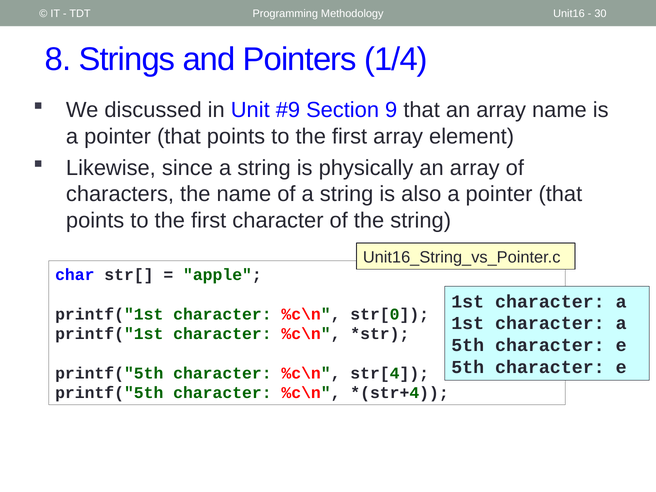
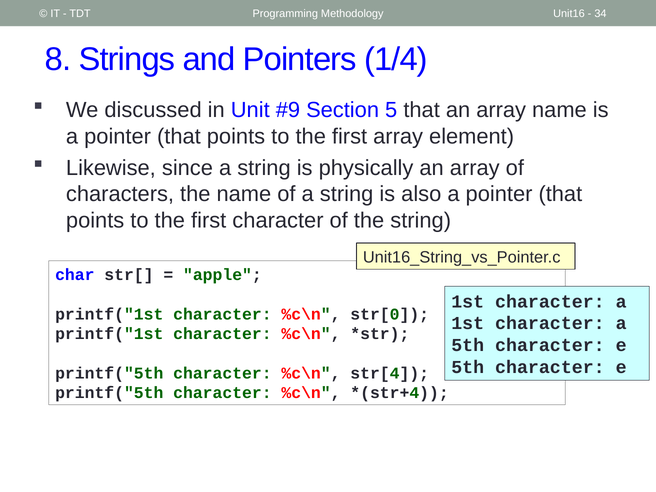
30: 30 -> 34 (601, 14)
9: 9 -> 5 (391, 110)
